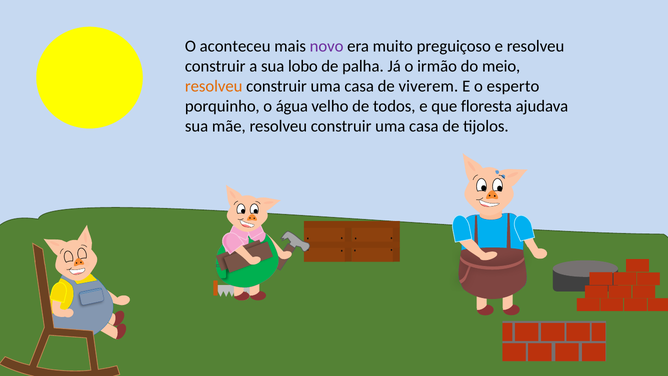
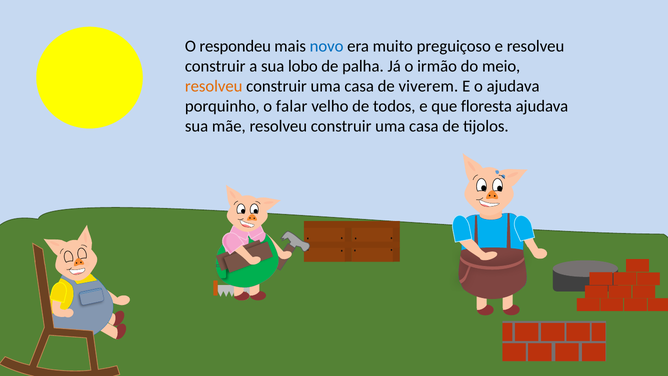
aconteceu: aconteceu -> respondeu (235, 46)
novo colour: purple -> blue (327, 46)
o esperto: esperto -> ajudava (513, 86)
água: água -> falar (292, 106)
